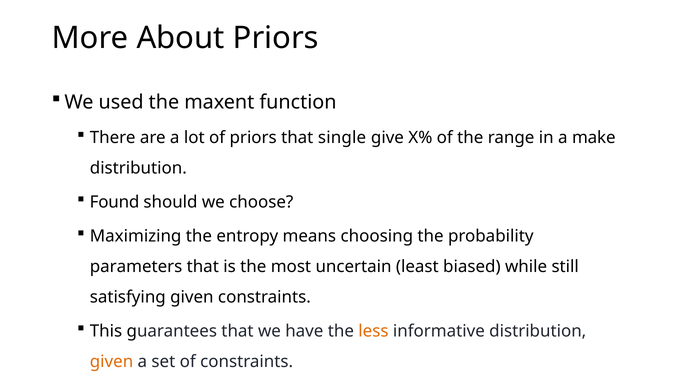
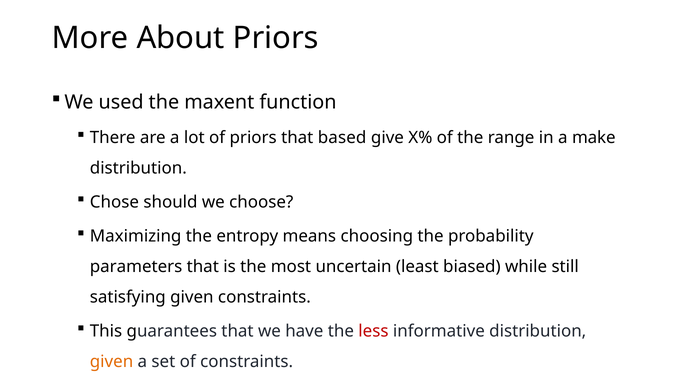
single: single -> based (342, 138)
Found: Found -> Chose (114, 203)
less colour: orange -> red (373, 332)
